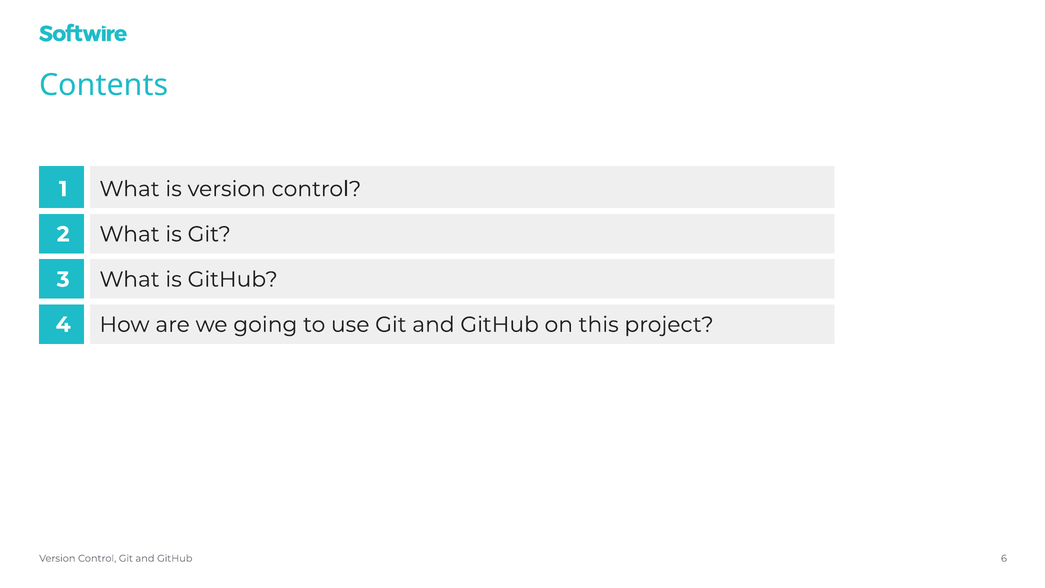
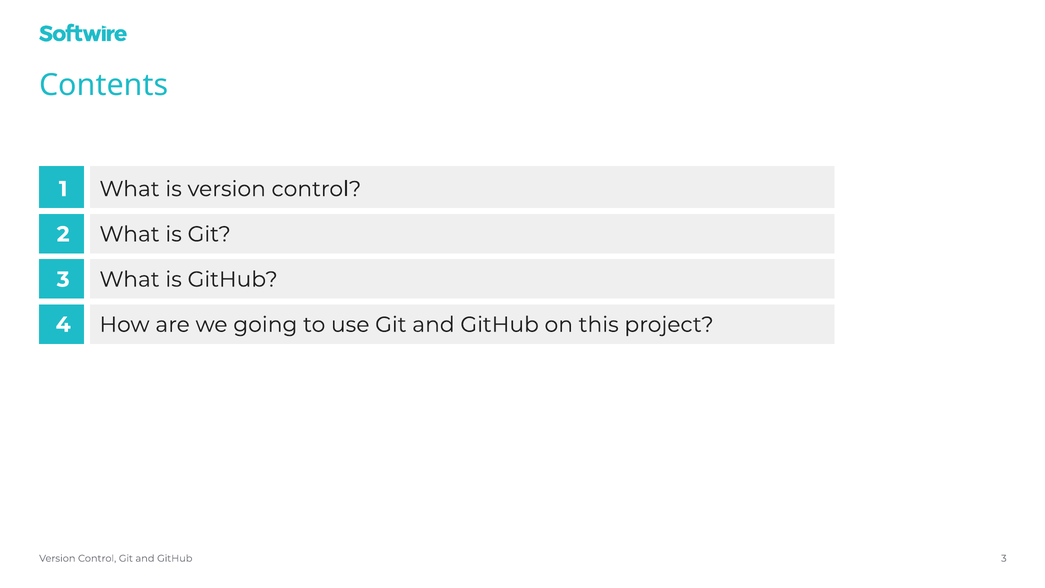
GitHub 6: 6 -> 3 (1004, 558)
